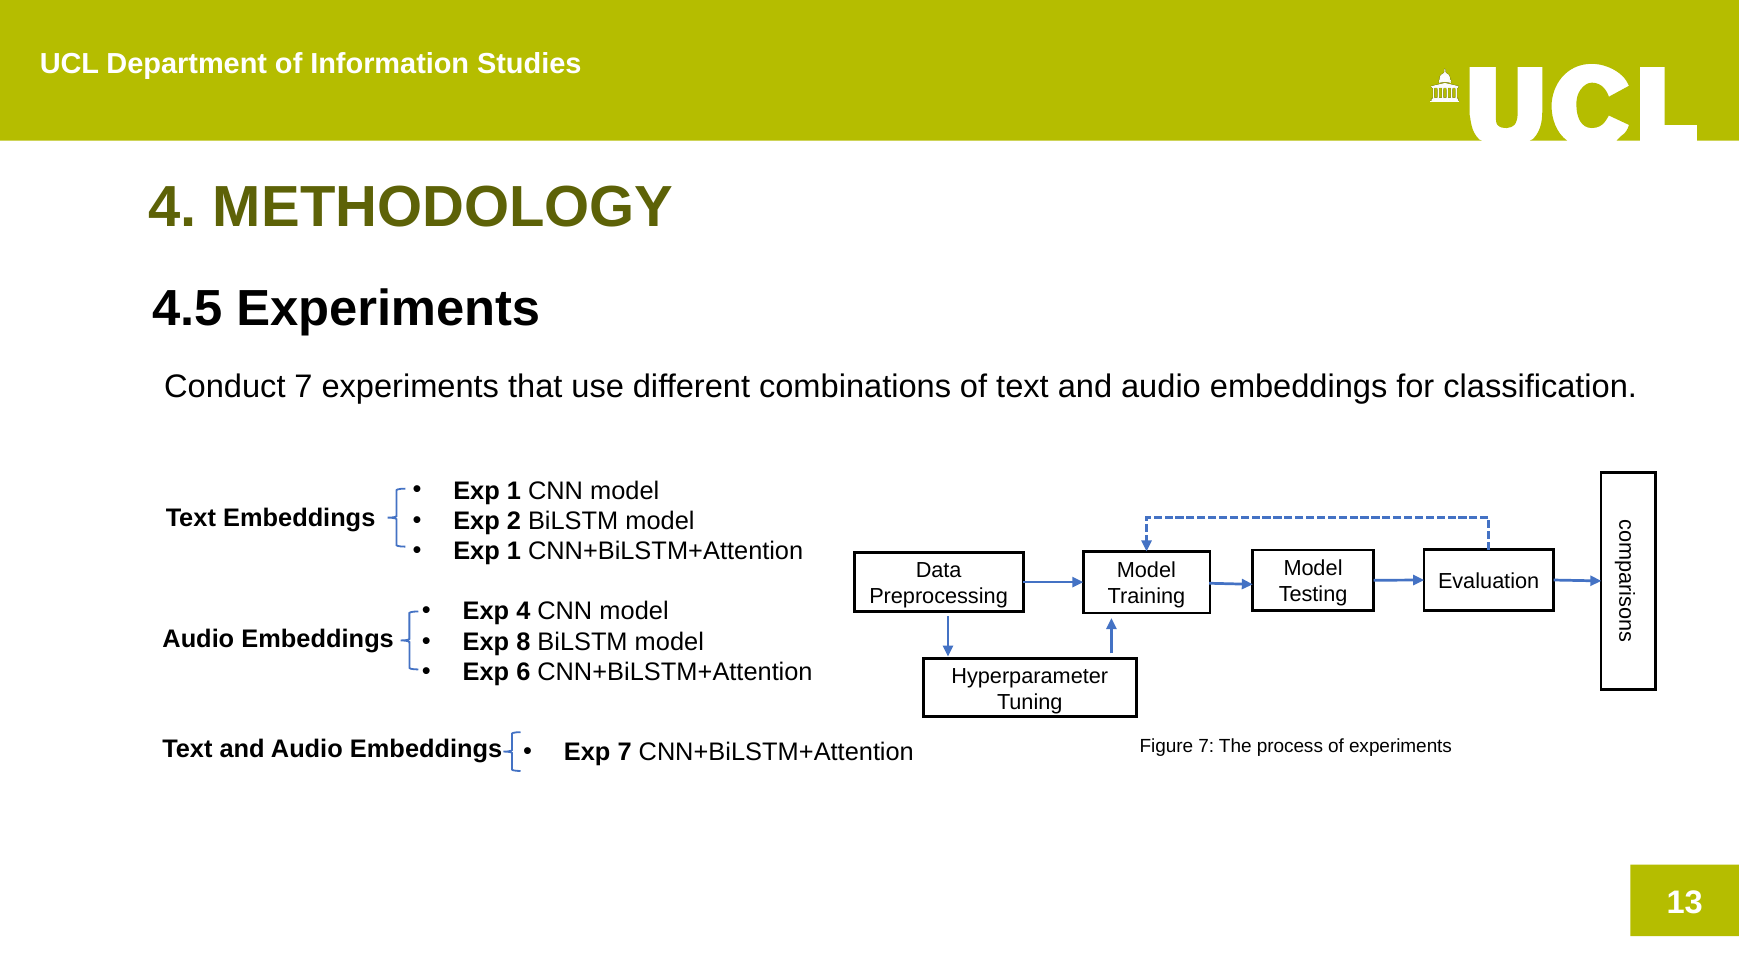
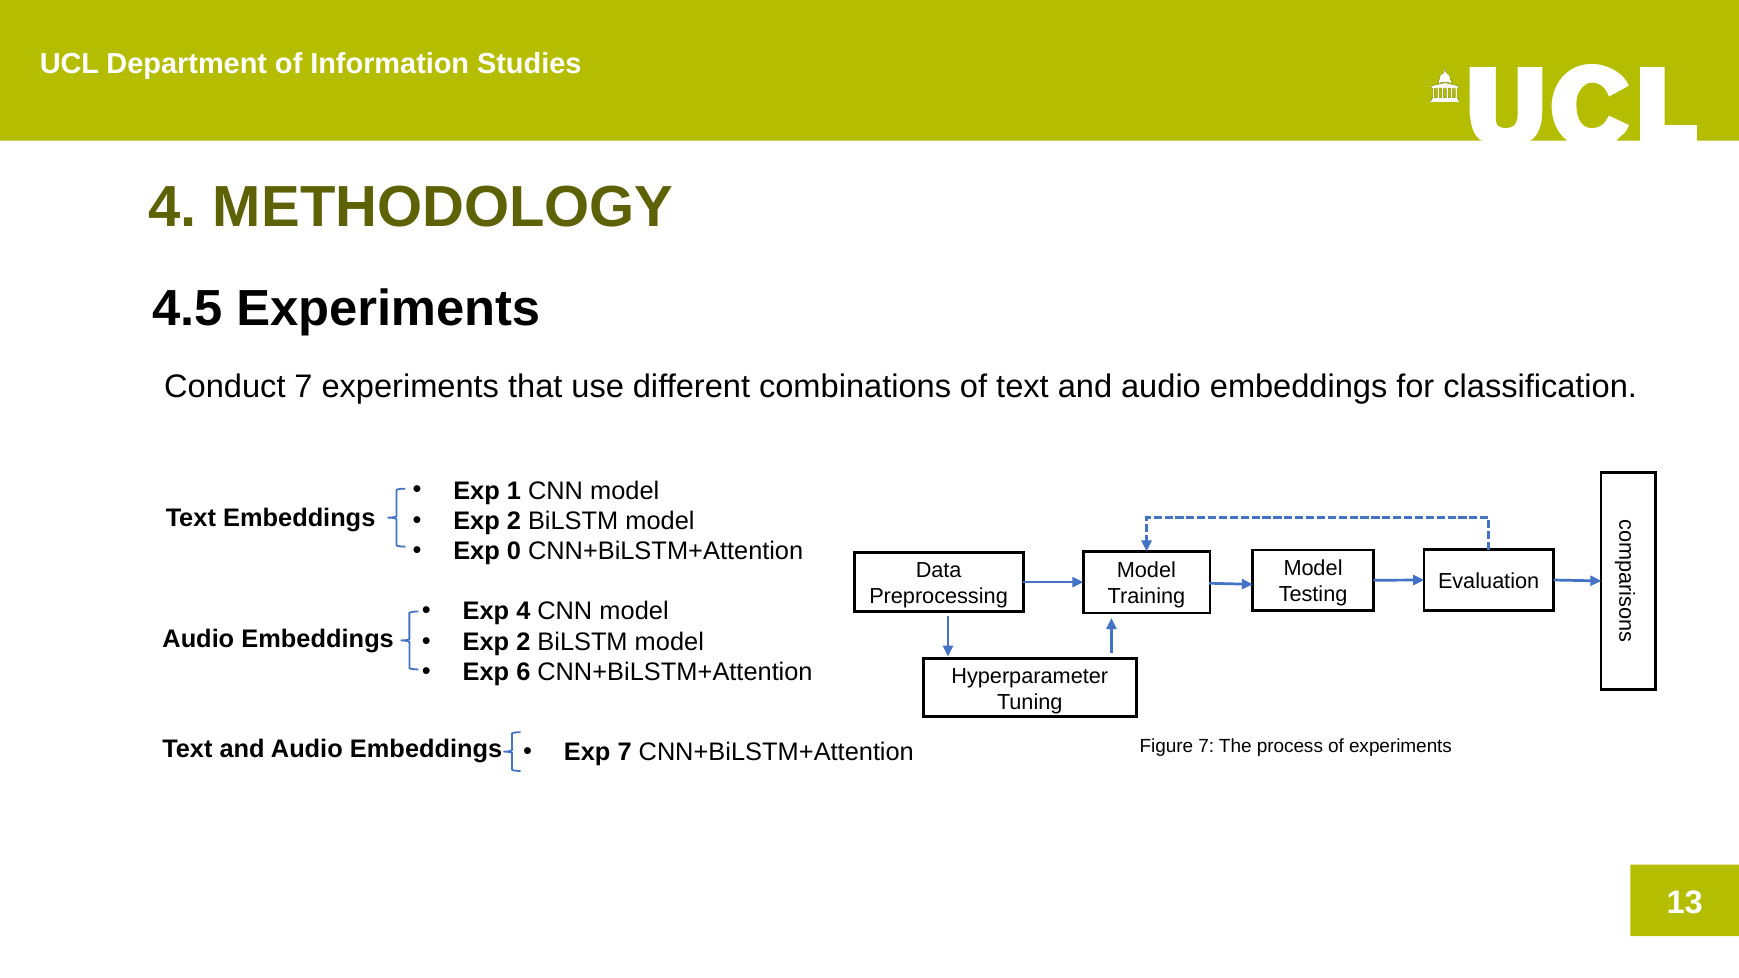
1: 1 -> 0 (514, 552)
8: 8 -> 2 (523, 642)
